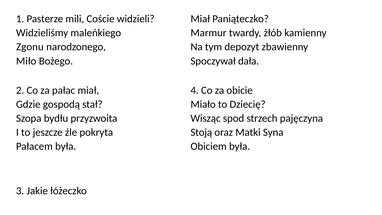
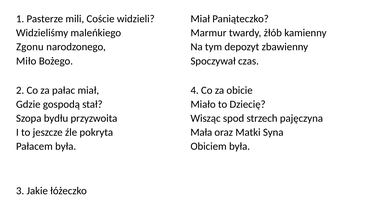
dała: dała -> czas (248, 61)
Stoją: Stoją -> Mała (201, 132)
